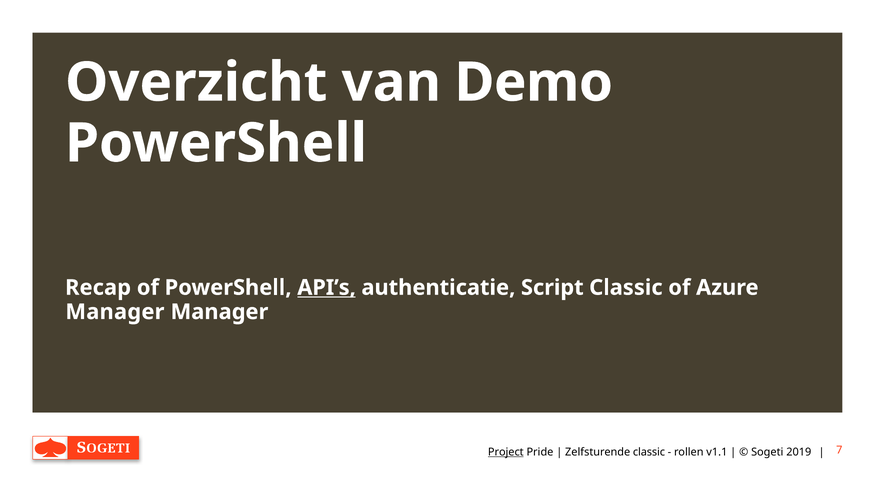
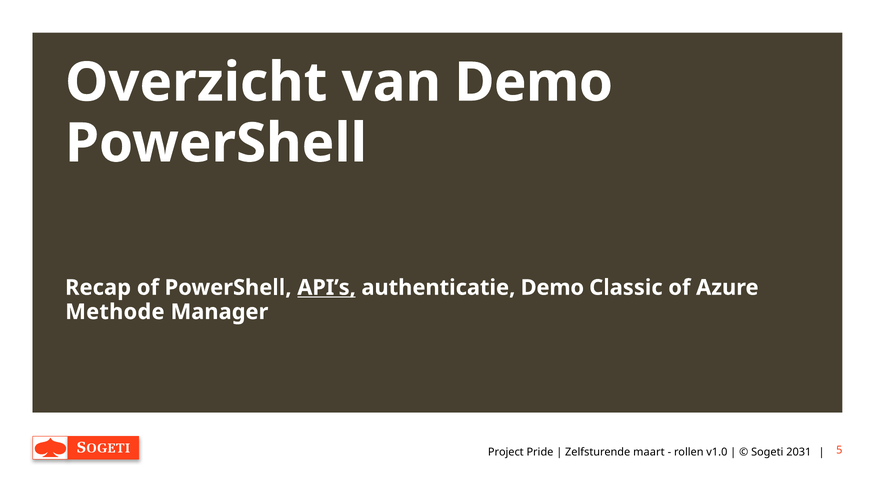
authenticatie Script: Script -> Demo (552, 288)
Manager: Manager -> Methode (115, 312)
Project underline: present -> none (506, 452)
Zelfsturende classic: classic -> maart (649, 452)
v1.1: v1.1 -> v1.0 (717, 452)
2019: 2019 -> 2031 (799, 452)
7: 7 -> 5 (839, 450)
